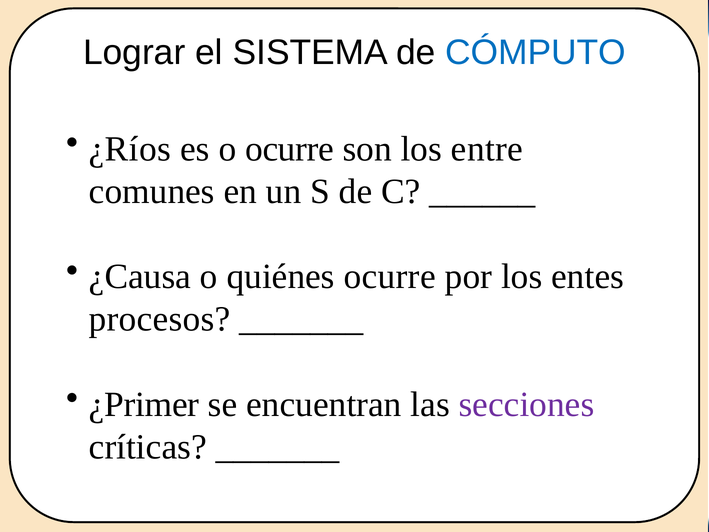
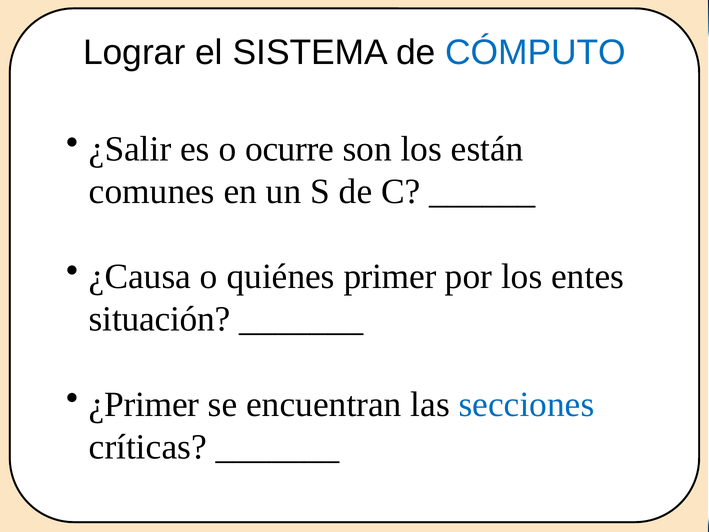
¿Ríos: ¿Ríos -> ¿Salir (130, 149)
entre: entre -> están (487, 149)
quiénes ocurre: ocurre -> primer (390, 277)
procesos: procesos -> situación (160, 319)
secciones colour: purple -> blue (526, 404)
